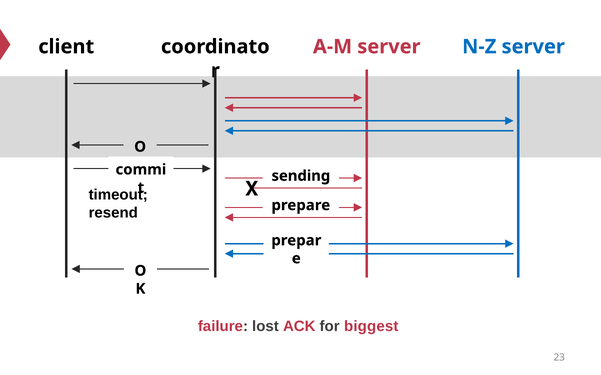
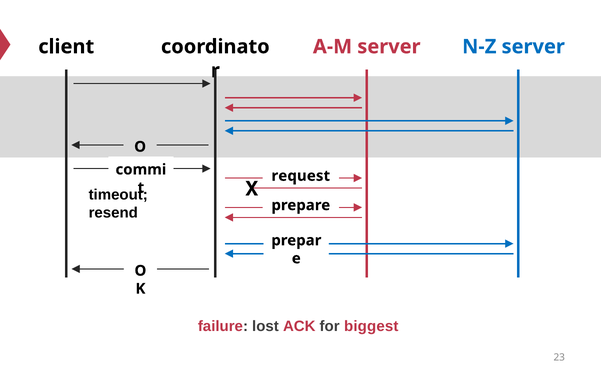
sending: sending -> request (301, 176)
